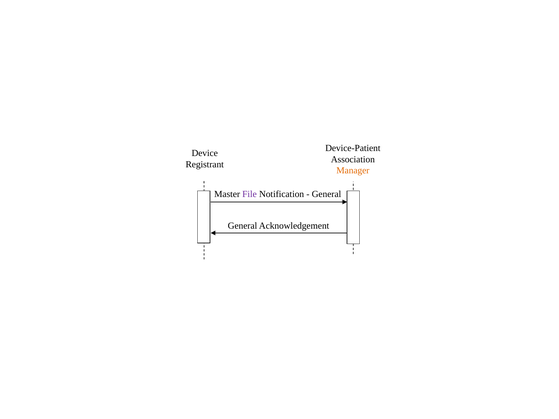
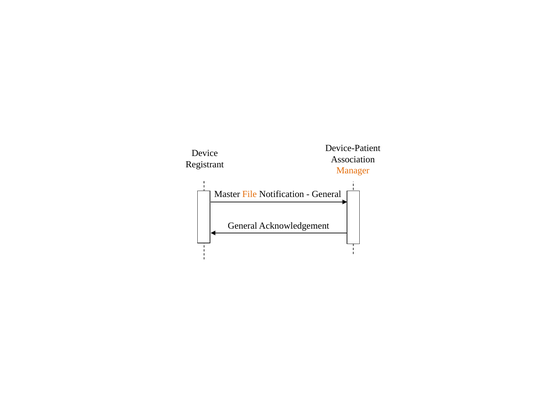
File colour: purple -> orange (250, 194)
